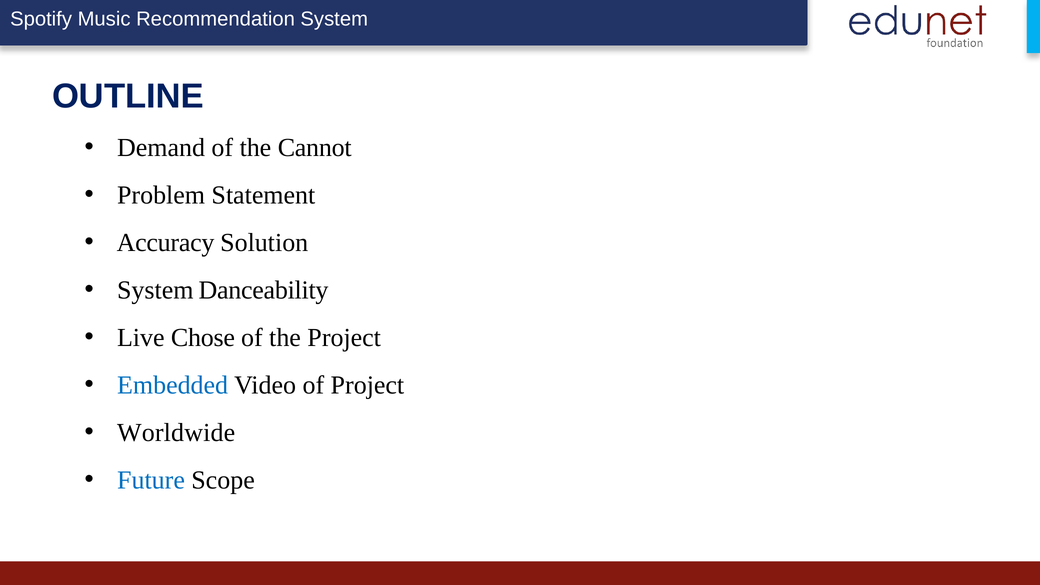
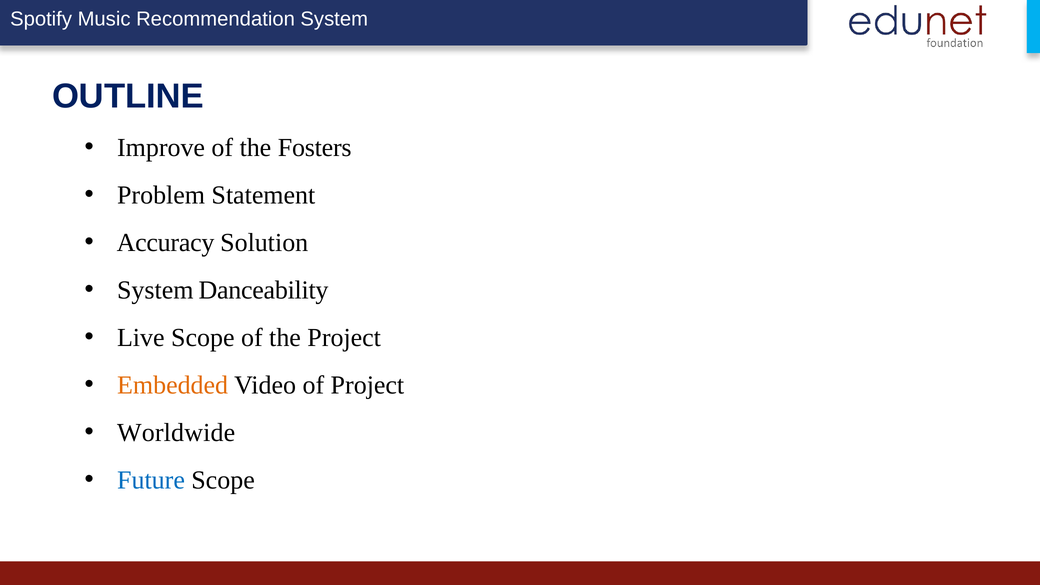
Demand: Demand -> Improve (161, 148)
Cannot: Cannot -> Fosters (315, 148)
Live Chose: Chose -> Scope (203, 338)
Embedded colour: blue -> orange (173, 385)
